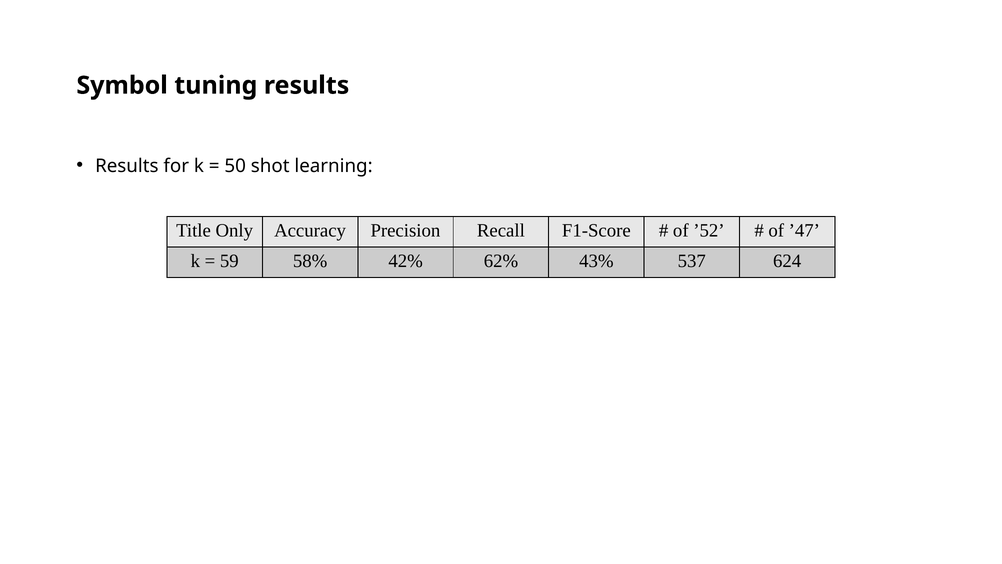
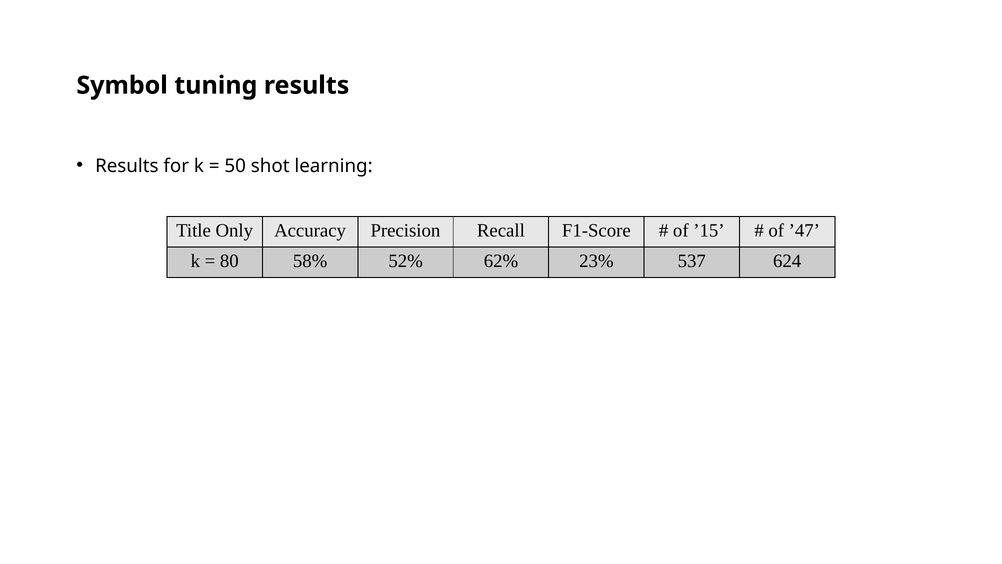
’52: ’52 -> ’15 (709, 231)
59: 59 -> 80 (229, 261)
42%: 42% -> 52% (406, 261)
43%: 43% -> 23% (596, 261)
